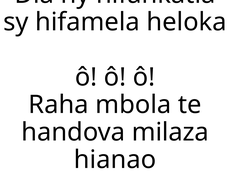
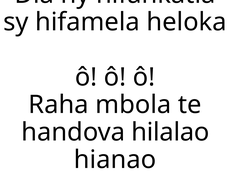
milaza: milaza -> hilalao (170, 133)
